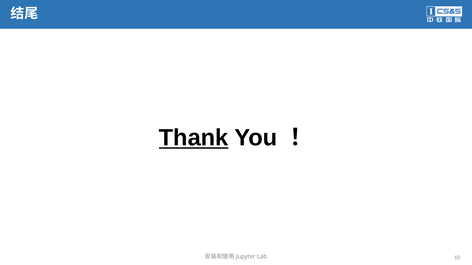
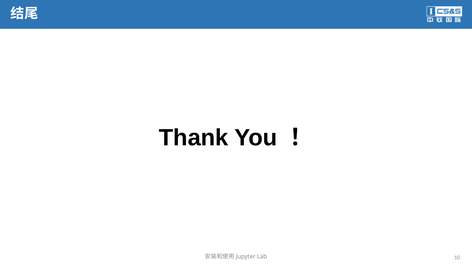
Thank underline: present -> none (194, 138)
